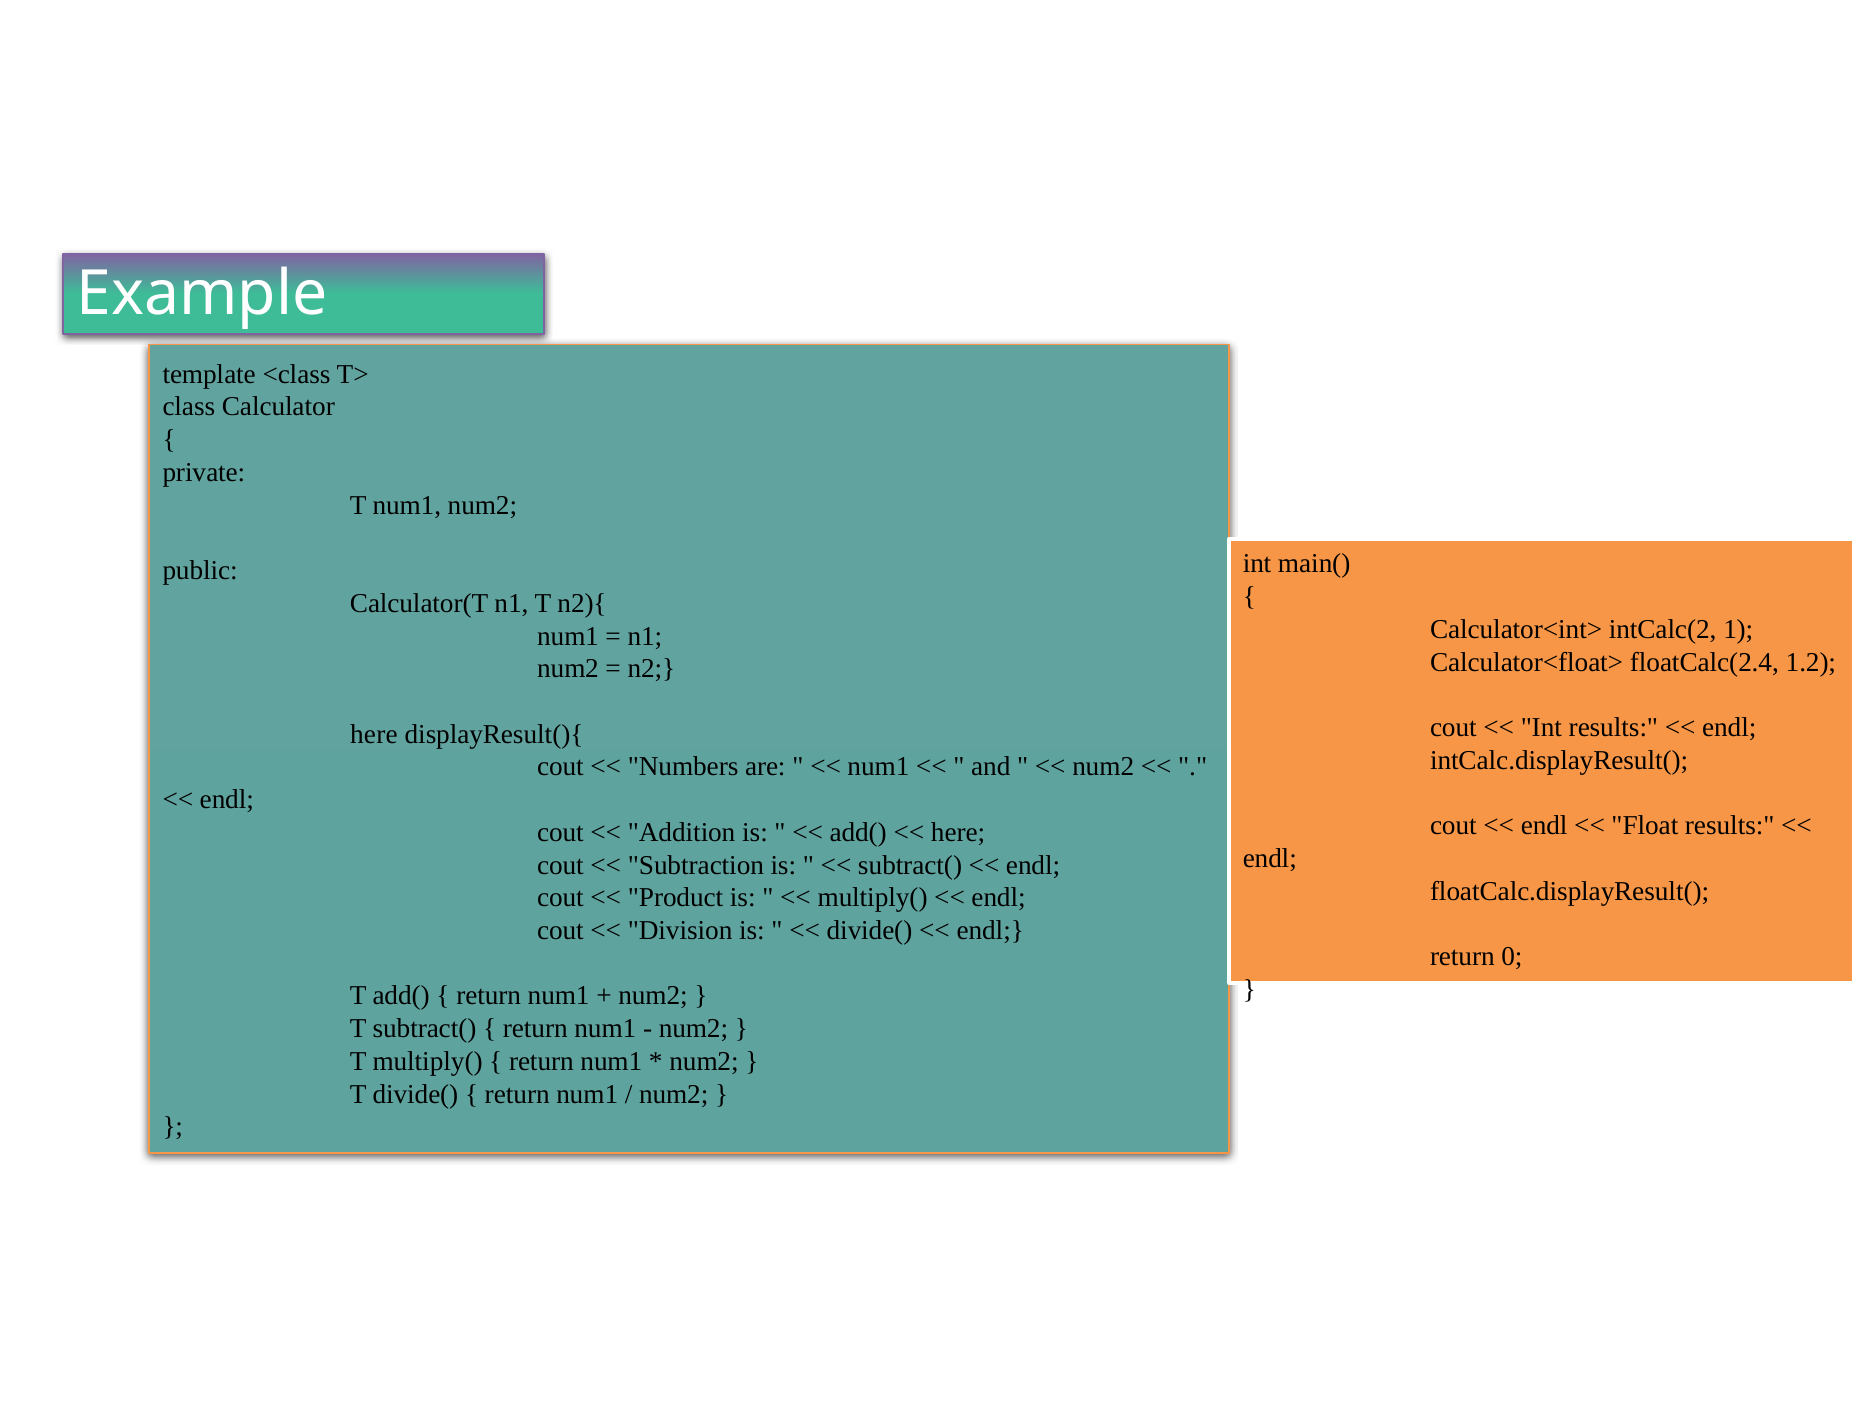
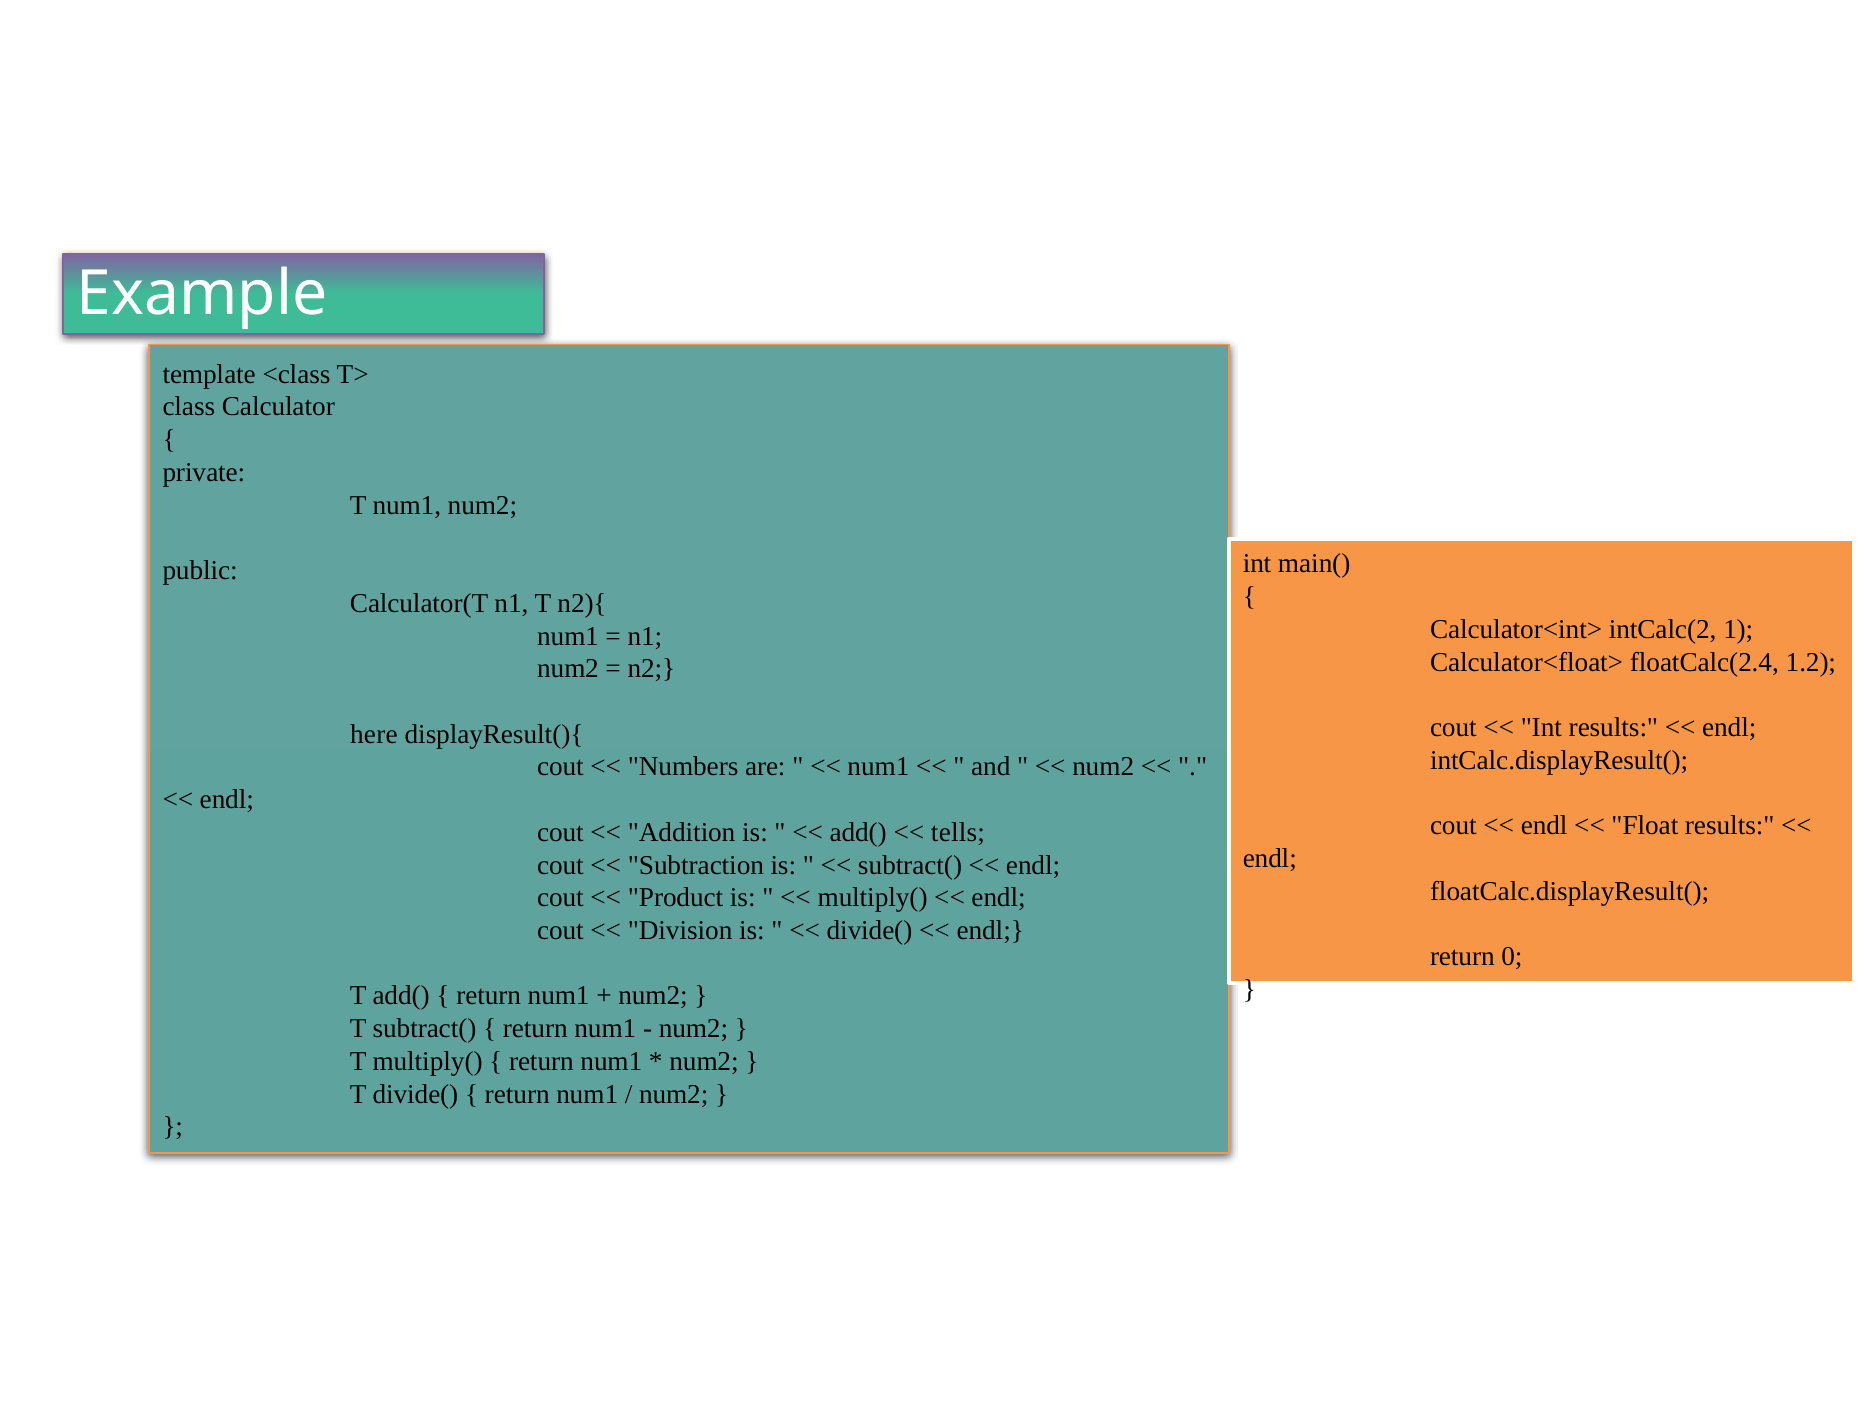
here: here -> tells (958, 833)
